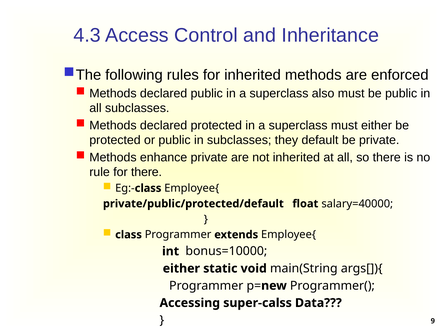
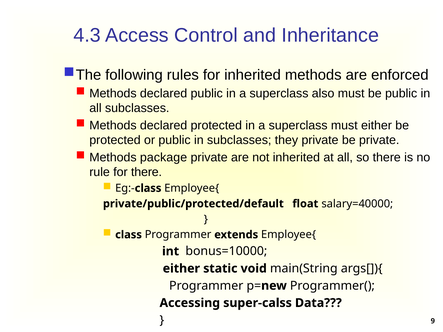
they default: default -> private (320, 140)
enhance: enhance -> package (164, 157)
